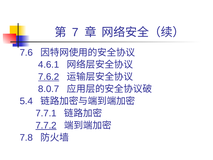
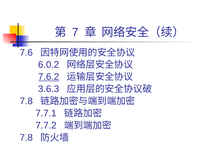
4.6.1: 4.6.1 -> 6.0.2 (49, 65)
8.0.7: 8.0.7 -> 3.6.3 (49, 89)
5.4: 5.4 -> 7.8 (26, 101)
7.7.2 underline: present -> none (46, 125)
